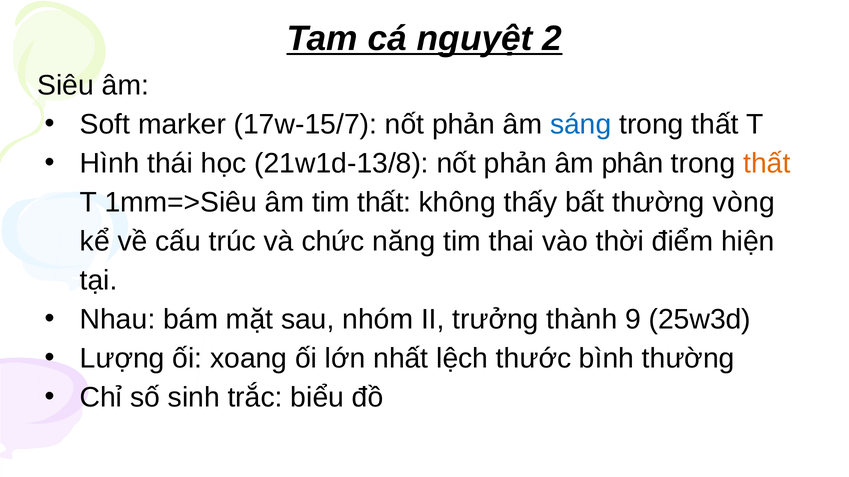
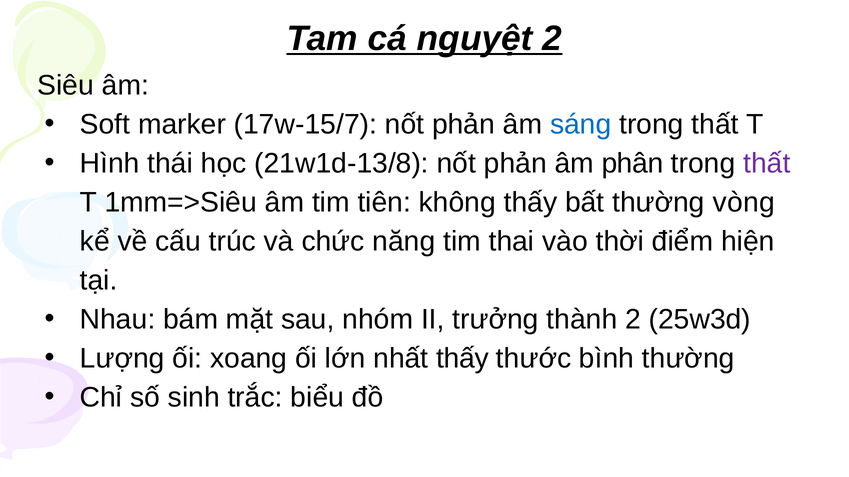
thất colour: orange -> purple (767, 164)
tim thất: thất -> tiên (384, 203)
thành 9: 9 -> 2 (633, 320)
nhất lệch: lệch -> thấy (462, 359)
